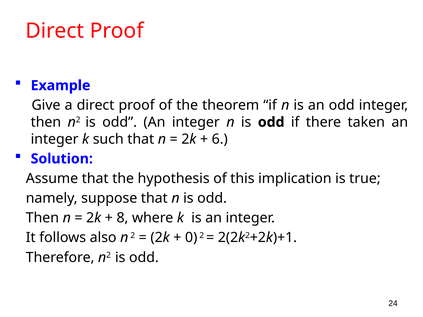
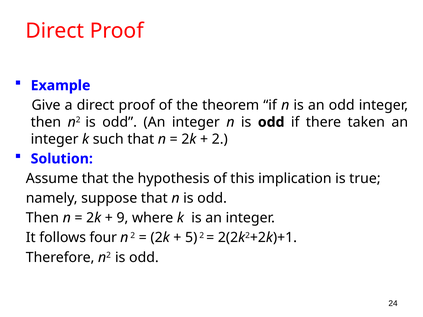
6: 6 -> 2 (220, 139)
8: 8 -> 9 (122, 218)
also: also -> four (103, 238)
0: 0 -> 5 (191, 238)
